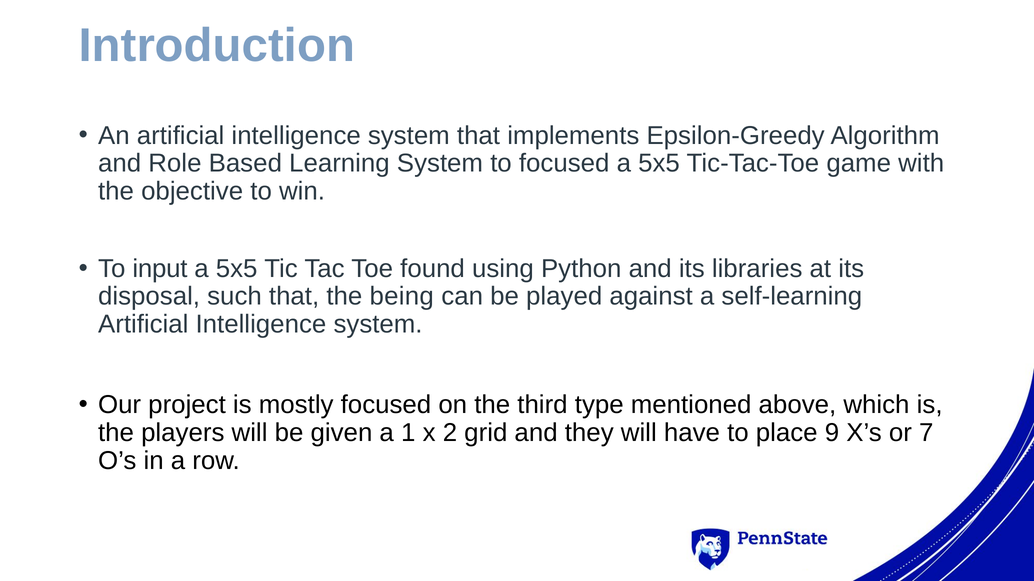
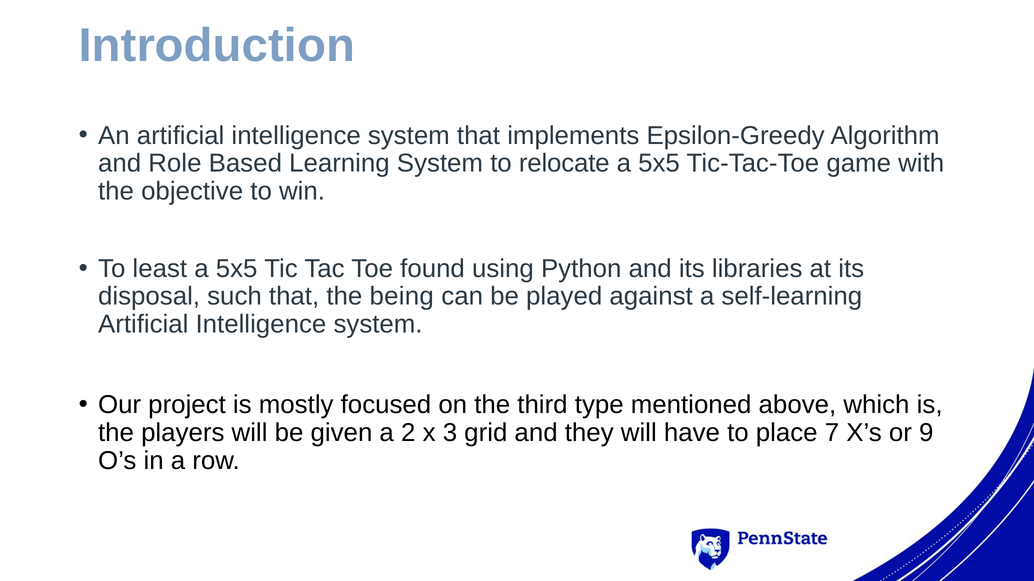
to focused: focused -> relocate (564, 164)
input: input -> least (160, 269)
1: 1 -> 2 (408, 433)
2: 2 -> 3 (450, 433)
9: 9 -> 7 (832, 433)
7: 7 -> 9 (926, 433)
